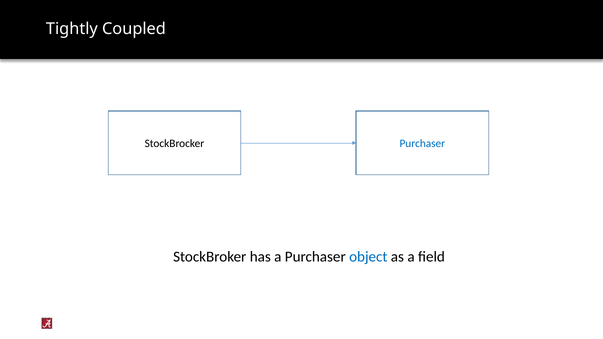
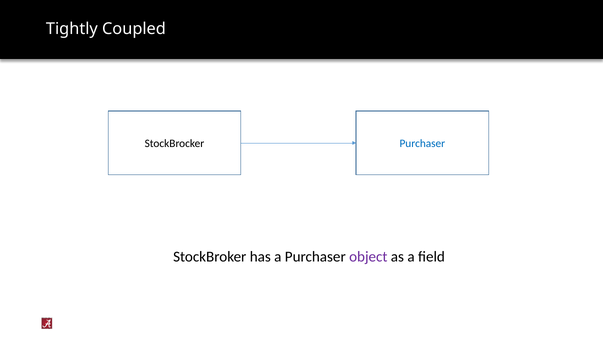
object colour: blue -> purple (368, 257)
